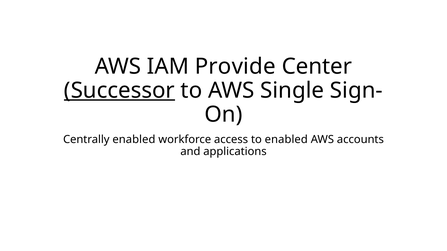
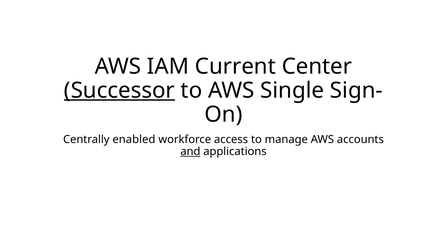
Provide: Provide -> Current (235, 67)
to enabled: enabled -> manage (286, 140)
and underline: none -> present (190, 152)
